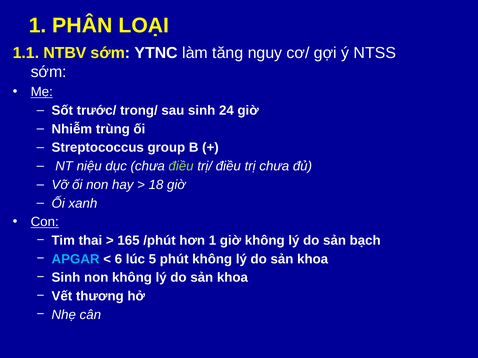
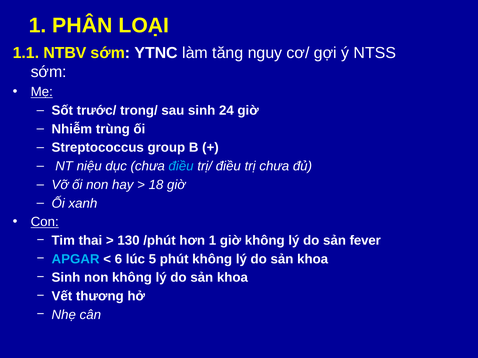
điều colour: light green -> light blue (181, 166)
165: 165 -> 130 (128, 241)
bạch: bạch -> fever (365, 241)
